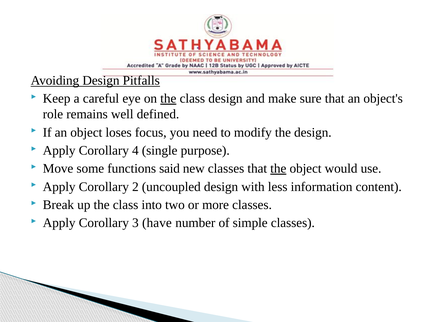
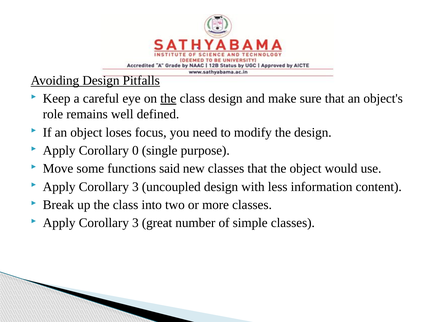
4: 4 -> 0 (135, 150)
the underline: present -> none (278, 168)
2: 2 -> 3 (135, 187)
have: have -> great (157, 223)
